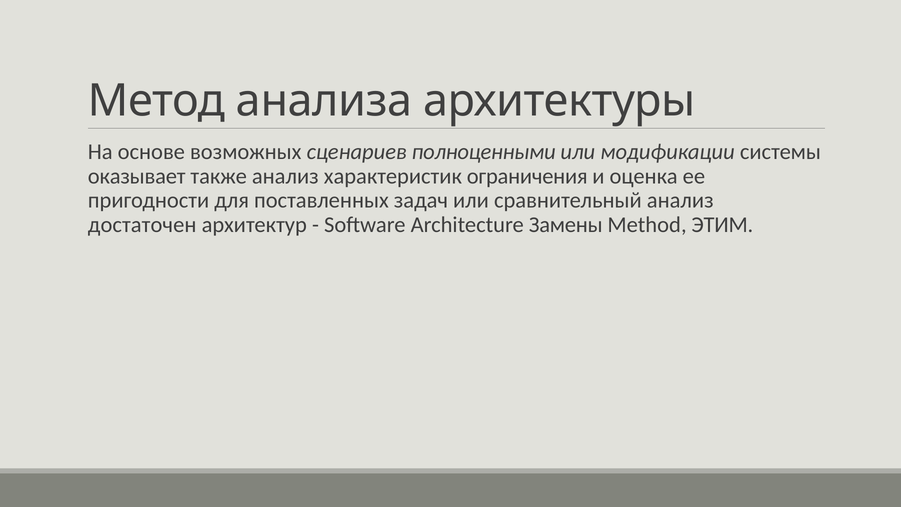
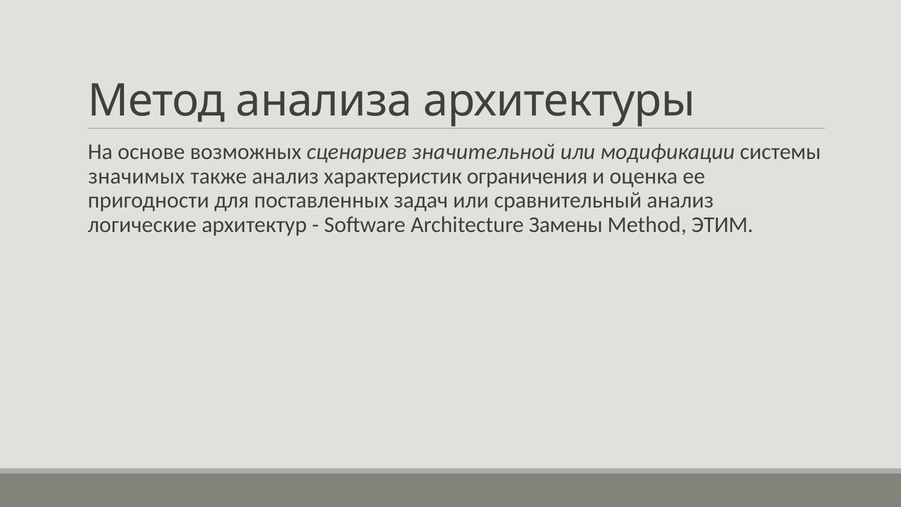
полноценными: полноценными -> значительной (483, 152)
оказывает: оказывает -> значимых (136, 176)
достаточен: достаточен -> логические (142, 225)
